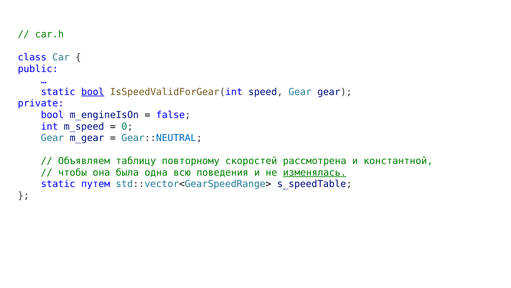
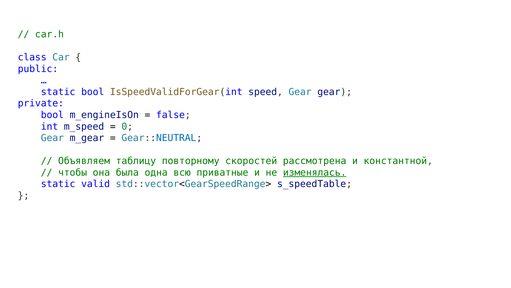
bool underline: present -> none (93, 92)
поведения: поведения -> приватные (222, 172)
путем: путем -> valid (96, 184)
